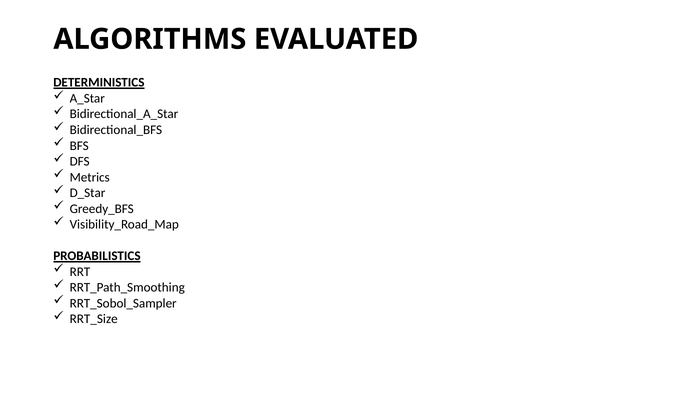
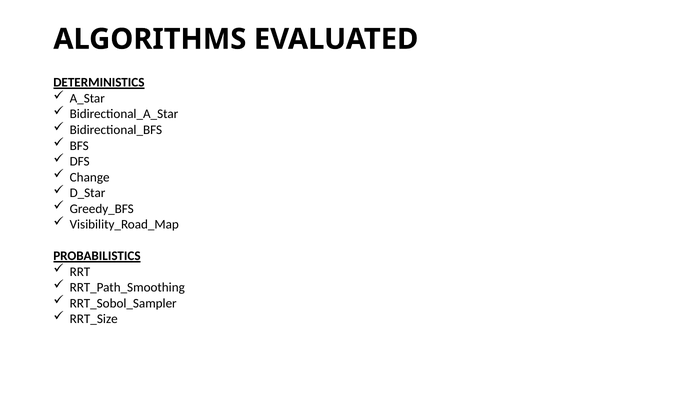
Metrics: Metrics -> Change (90, 177)
